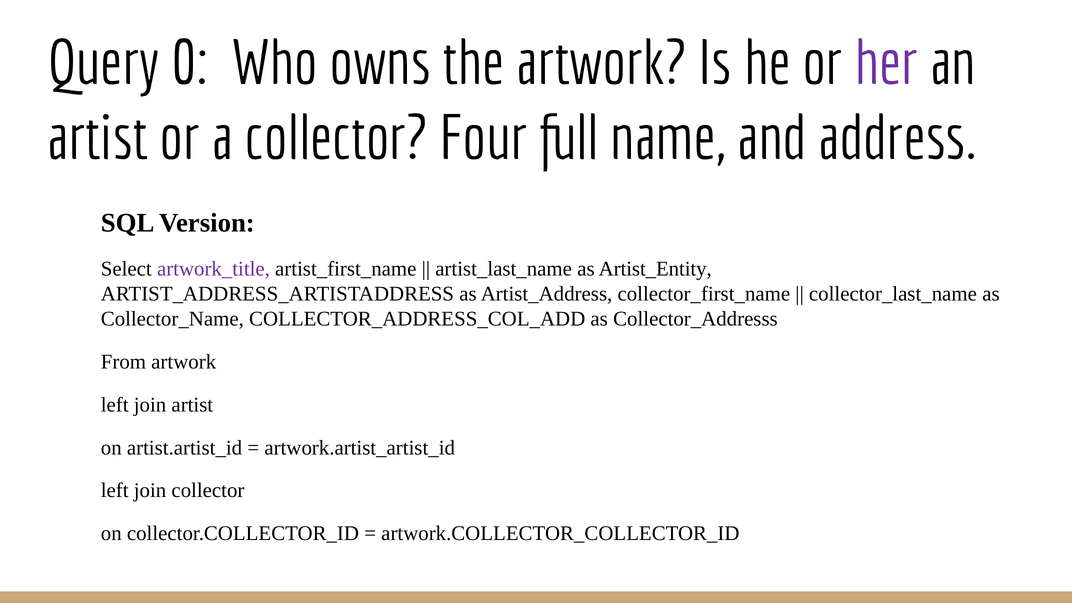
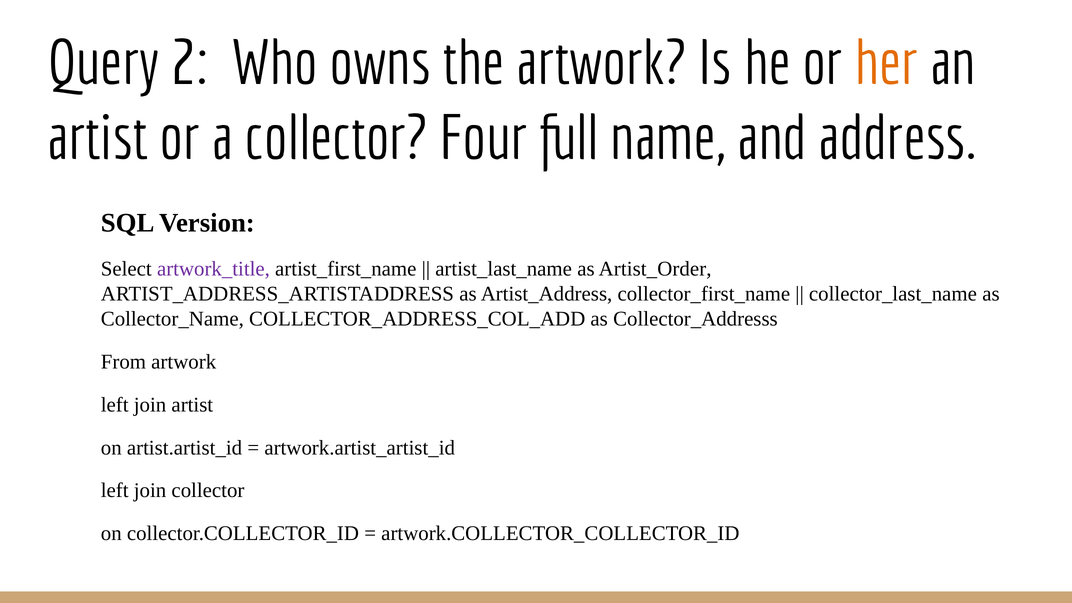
0: 0 -> 2 (190, 64)
her colour: purple -> orange (887, 64)
Artist_Entity: Artist_Entity -> Artist_Order (655, 269)
